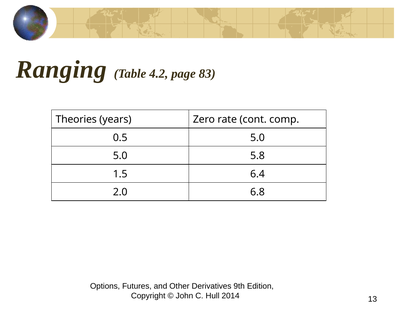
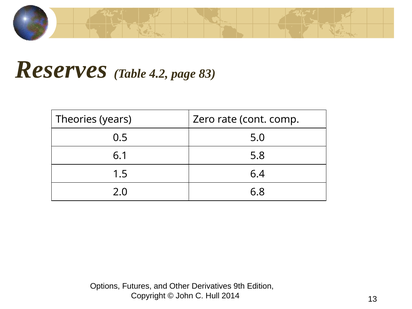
Ranging: Ranging -> Reserves (61, 69)
5.0: 5.0 -> 6.1 (120, 156)
